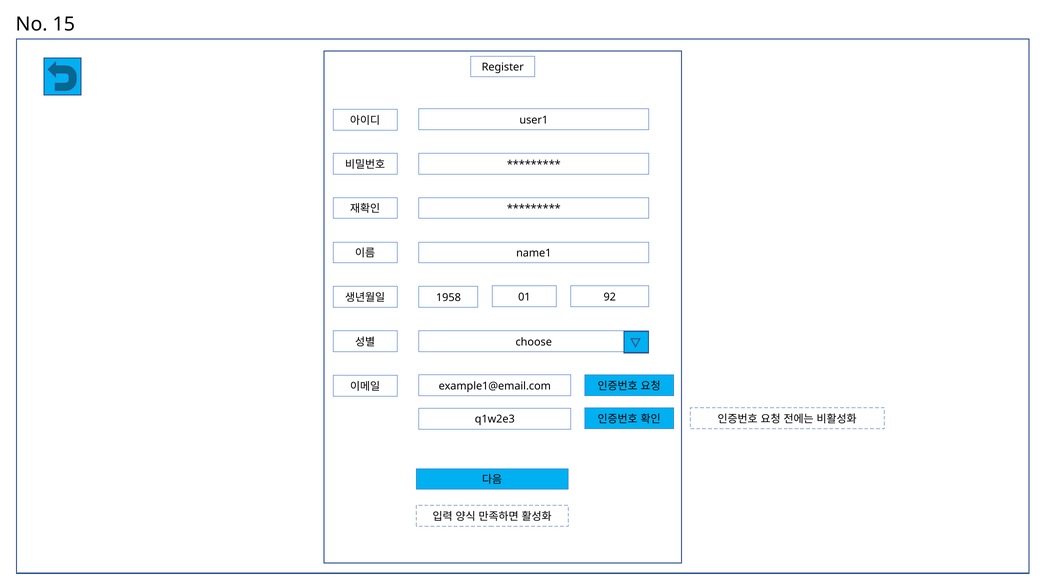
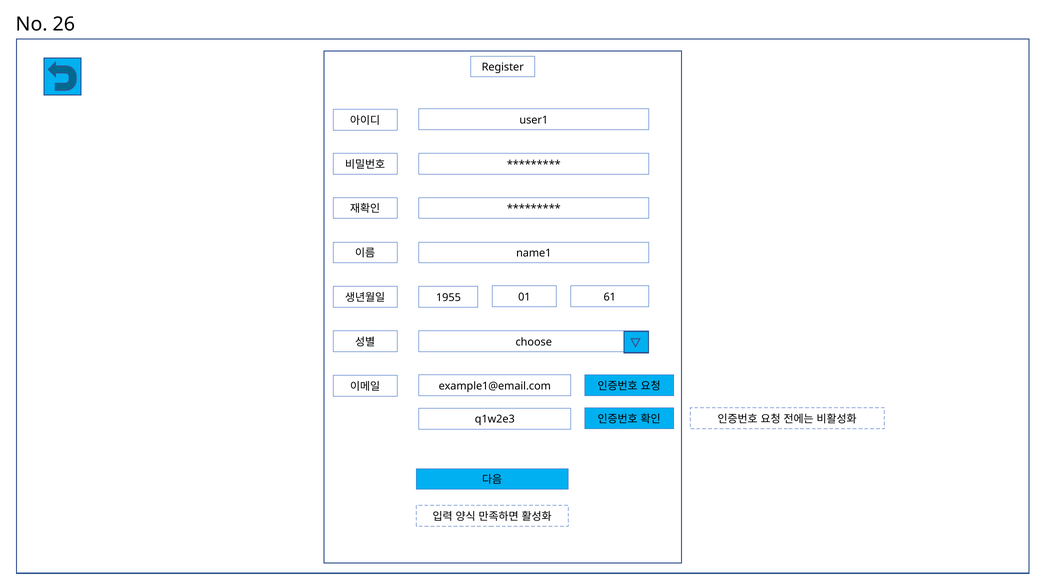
15: 15 -> 26 (64, 24)
92: 92 -> 61 (610, 297)
1958: 1958 -> 1955 (448, 298)
